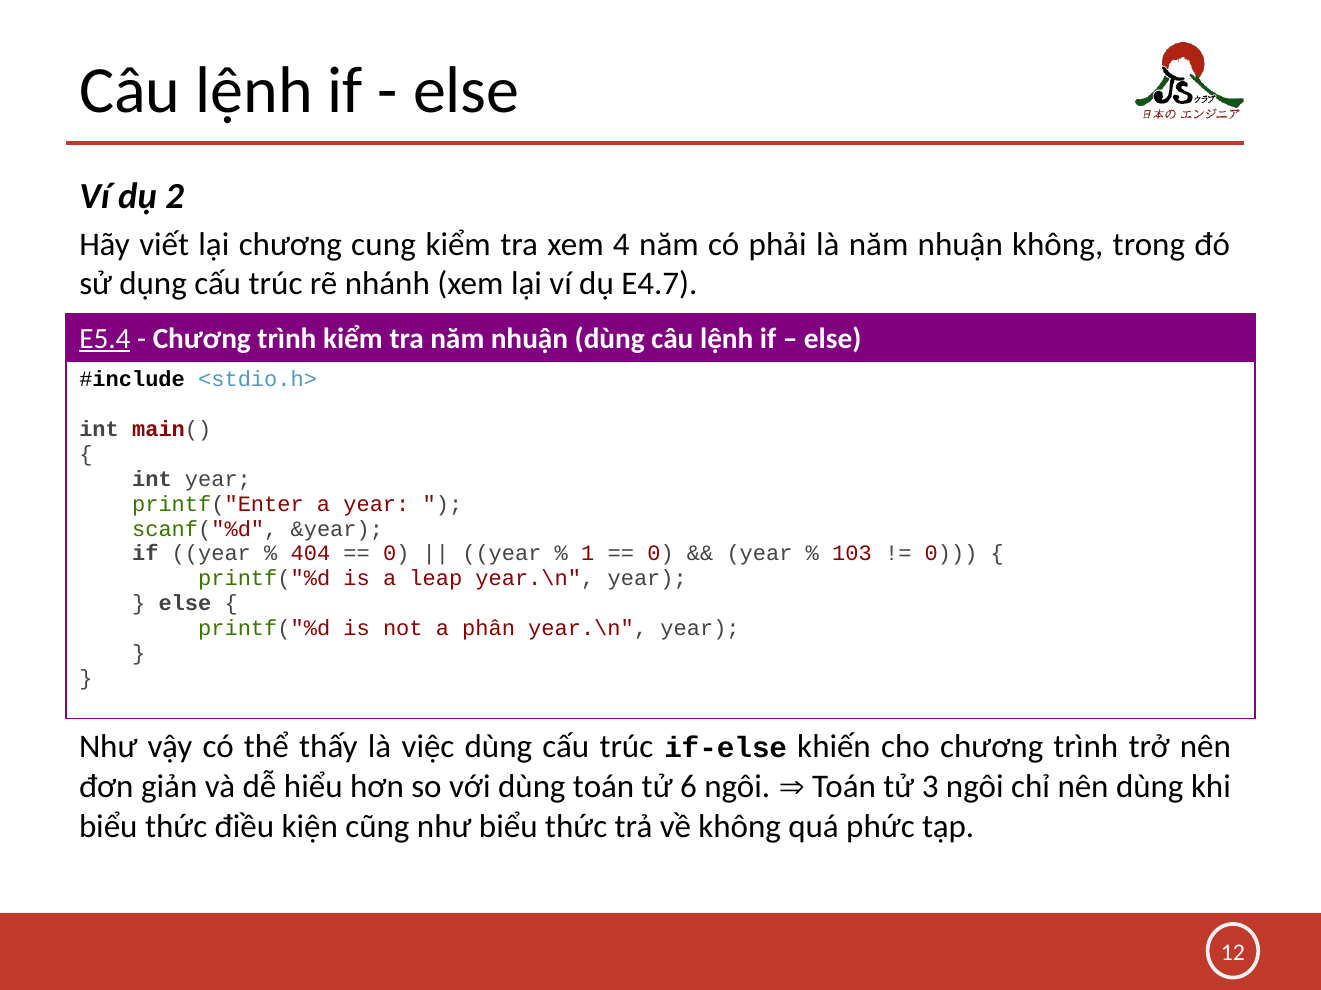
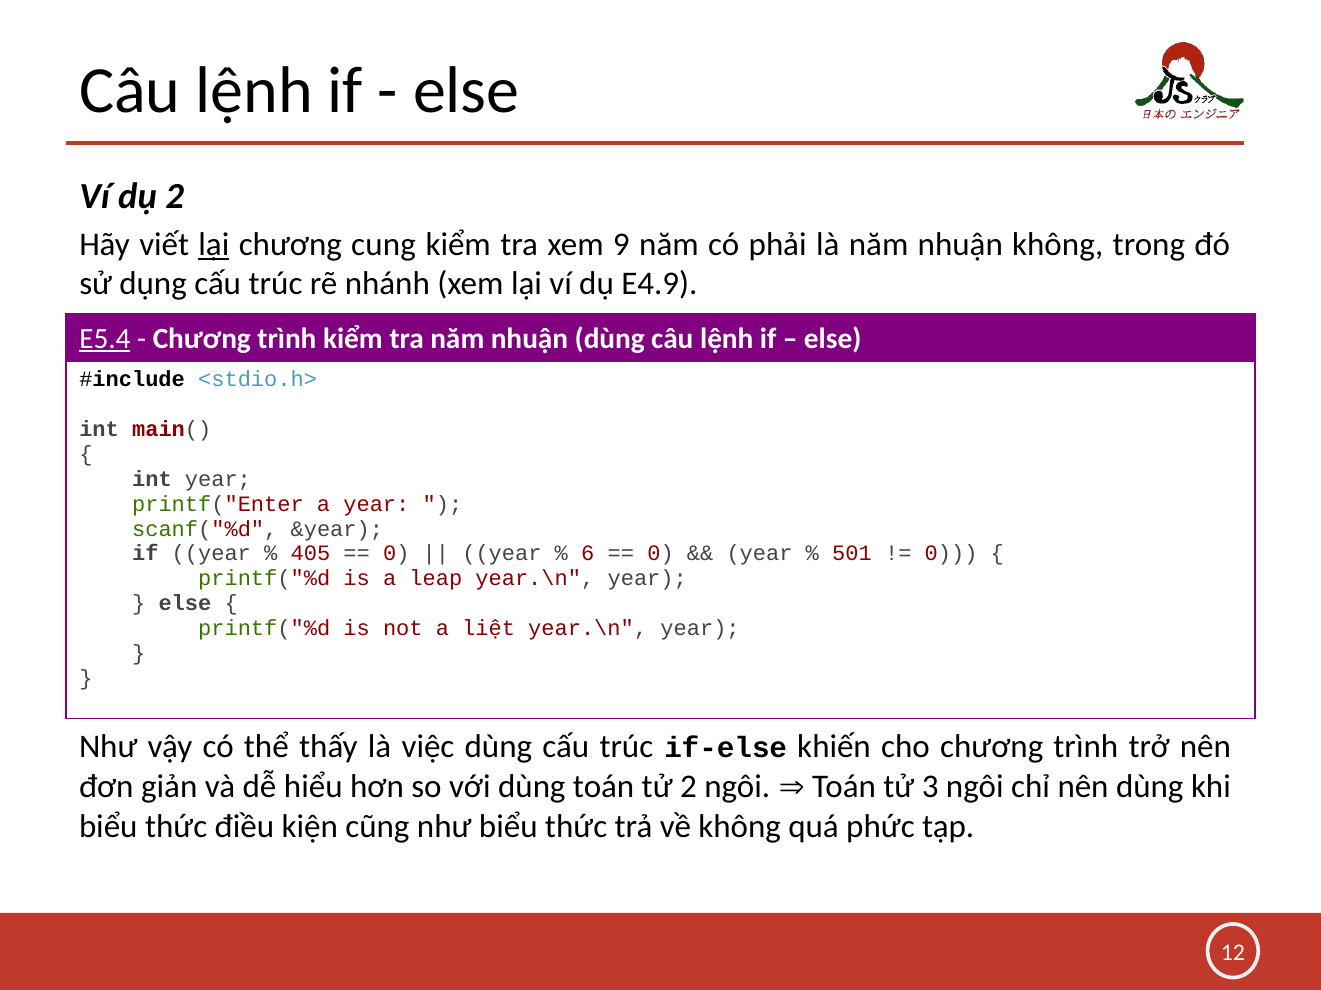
lại underline: none -> present (214, 245)
4: 4 -> 9 (621, 245)
E4.7: E4.7 -> E4.9 (659, 284)
404: 404 -> 405 (310, 554)
1: 1 -> 6 (588, 554)
103: 103 -> 501 (852, 554)
phân: phân -> liệt (489, 629)
tử 6: 6 -> 2 (689, 787)
